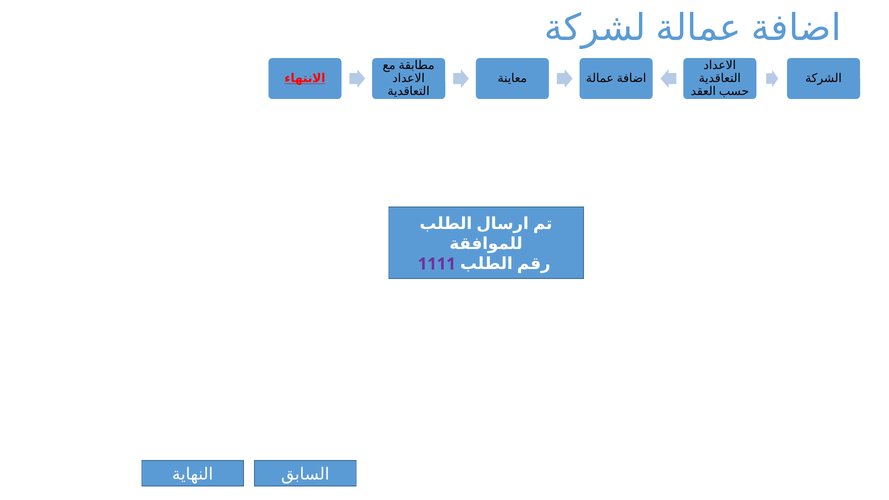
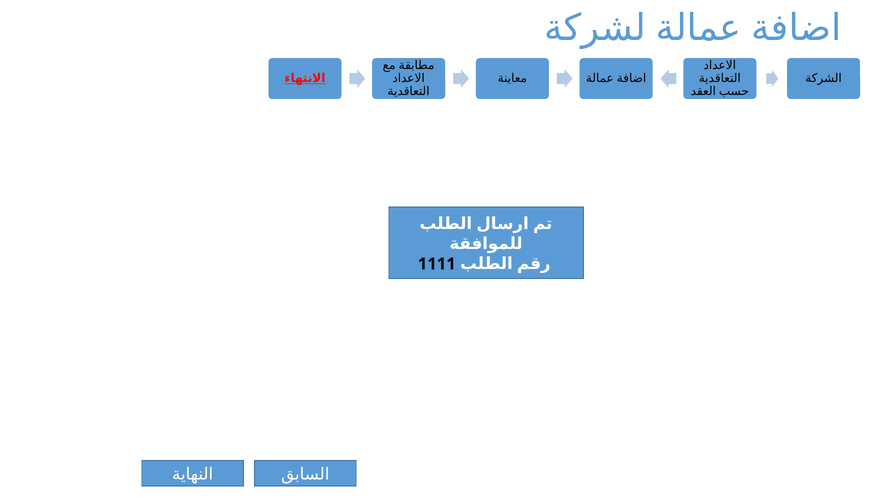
1111 colour: purple -> black (437, 264)
